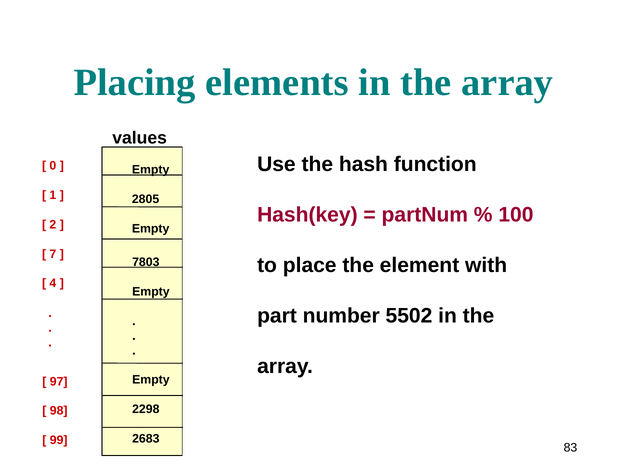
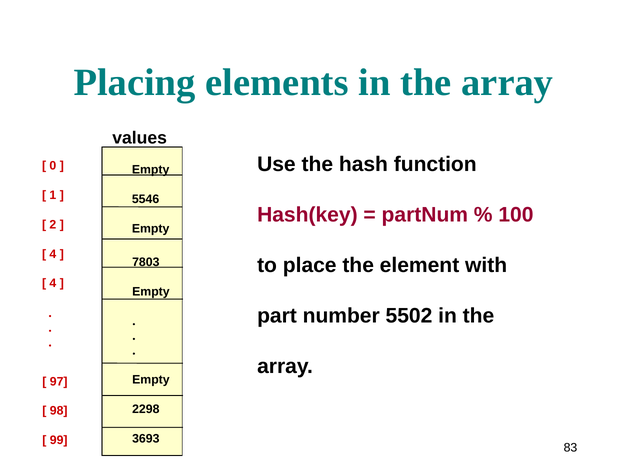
2805: 2805 -> 5546 (146, 199)
7: 7 -> 4 (53, 254)
2683: 2683 -> 3693 (146, 439)
